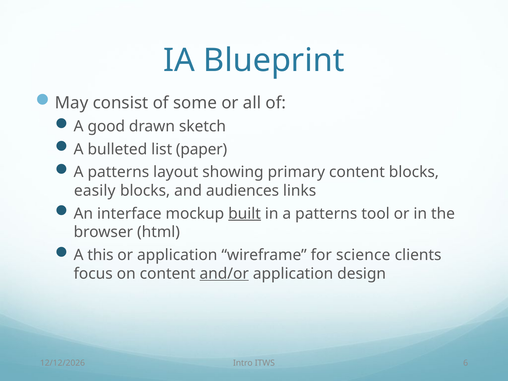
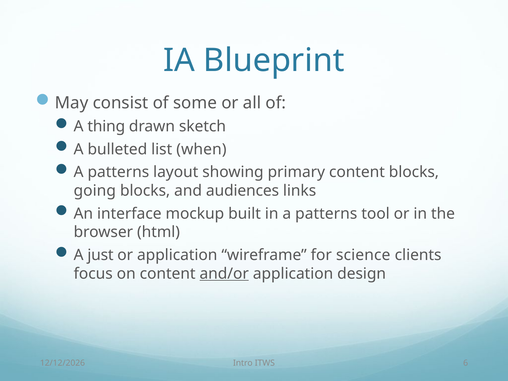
good: good -> thing (106, 126)
paper: paper -> when (201, 149)
easily: easily -> going (95, 191)
built underline: present -> none (245, 214)
this: this -> just (100, 255)
